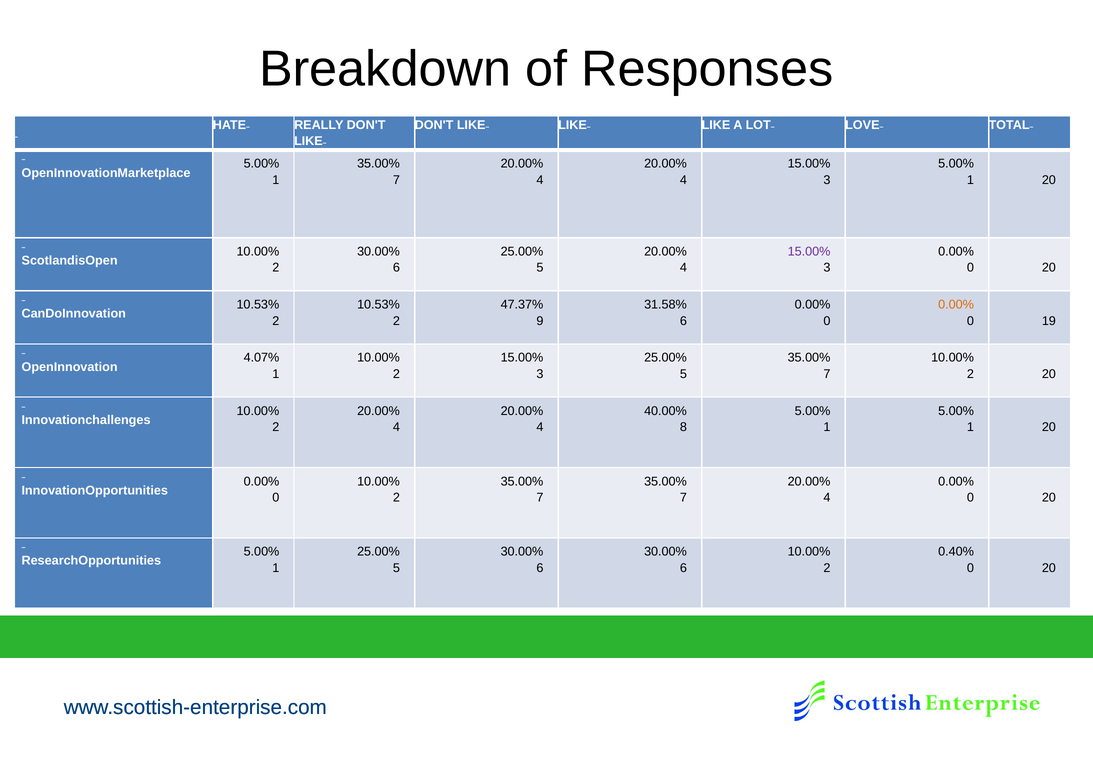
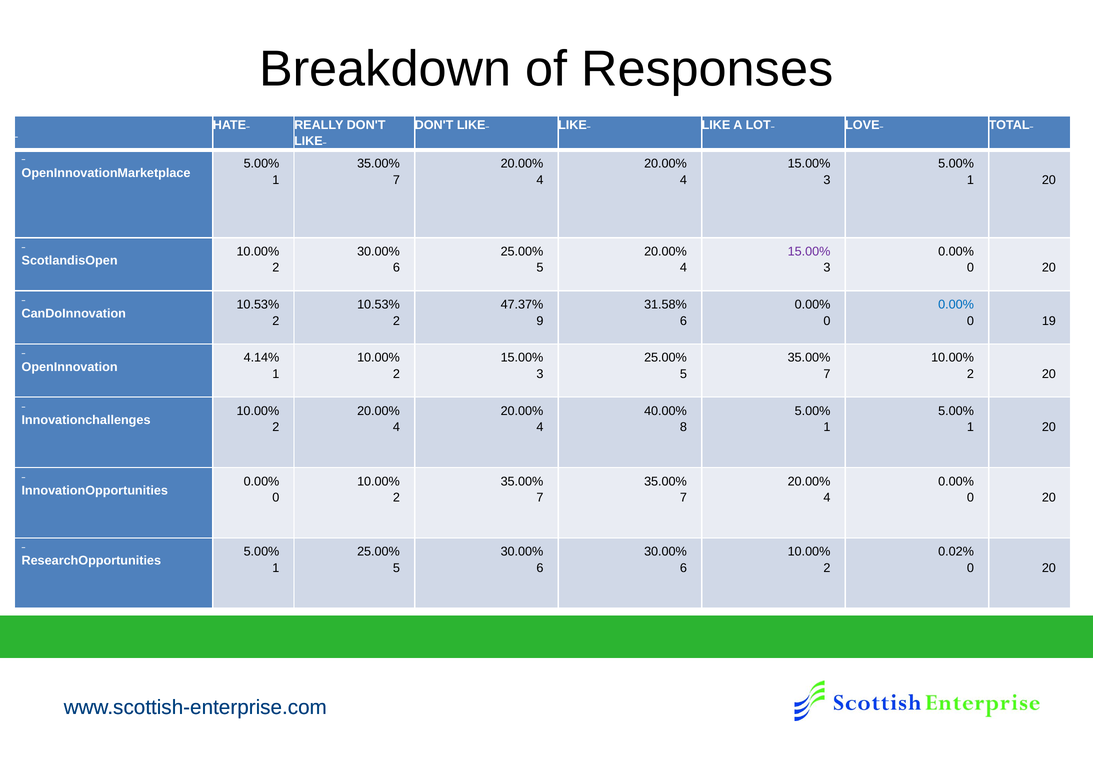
0.00% colour: orange -> blue (956, 305)
4.07%: 4.07% -> 4.14% (261, 358)
0.40%: 0.40% -> 0.02% (956, 552)
